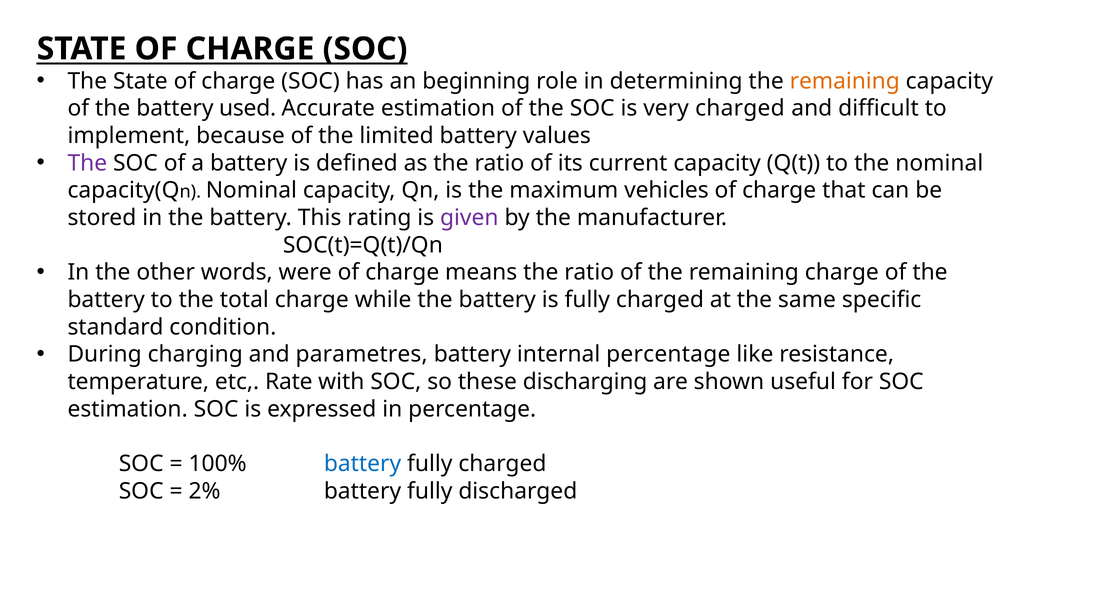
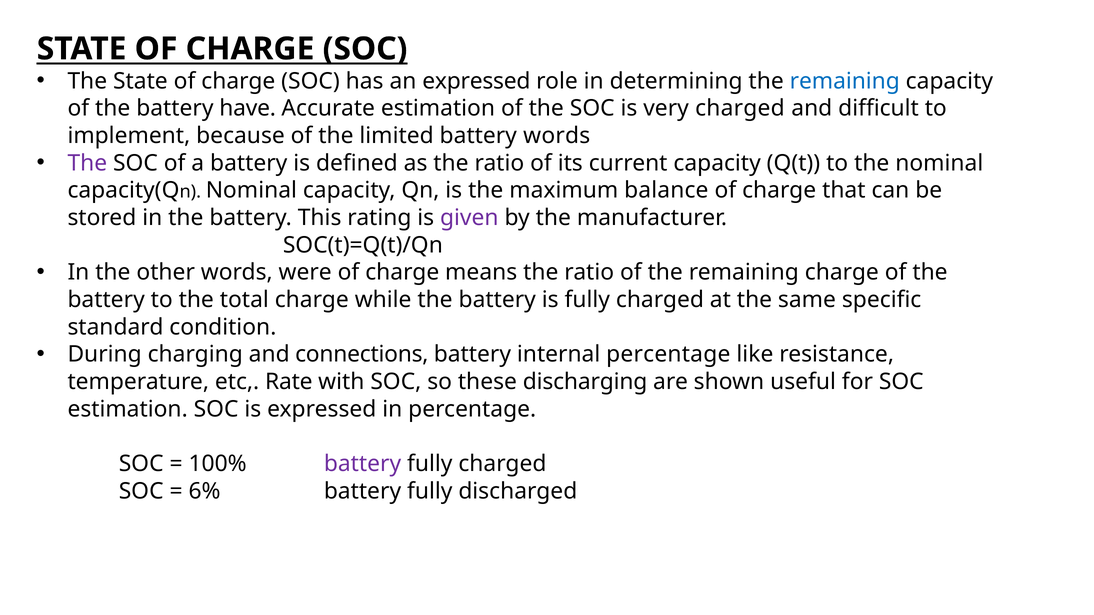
an beginning: beginning -> expressed (476, 81)
remaining colour: orange -> blue (845, 81)
used: used -> have (248, 108)
battery values: values -> words (557, 136)
vehicles: vehicles -> balance (666, 191)
parametres: parametres -> connections (362, 355)
battery colour: blue -> purple (363, 464)
2%: 2% -> 6% (205, 491)
